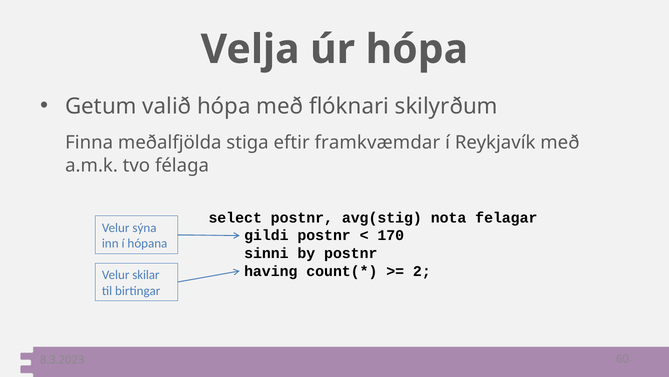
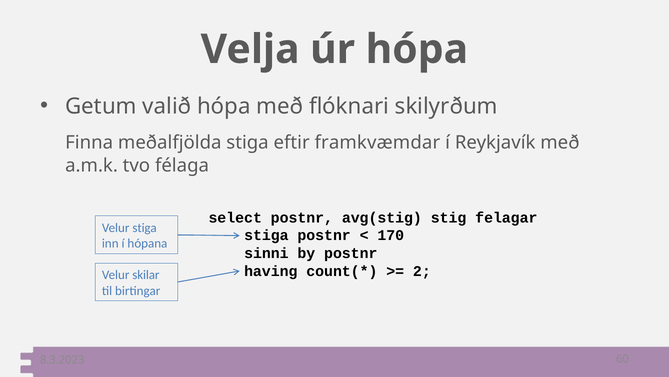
nota: nota -> stig (449, 217)
Velur sýna: sýna -> stiga (145, 228)
gildi: gildi -> stiga (266, 235)
